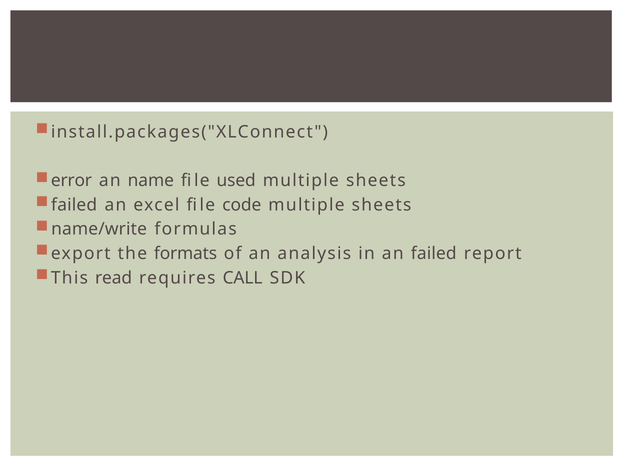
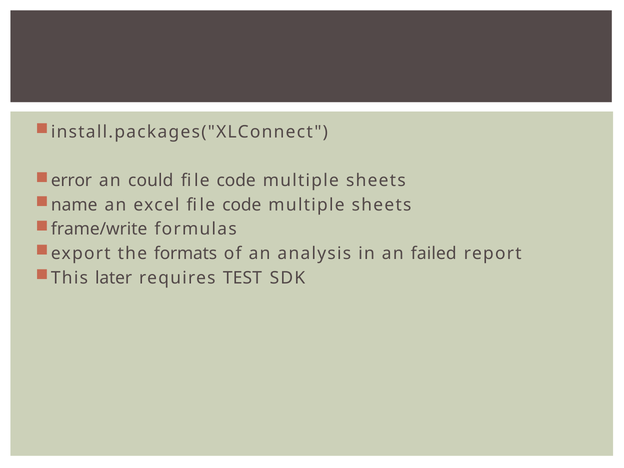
name: name -> could (151, 181)
used: used -> code (236, 181)
failed: failed -> name (74, 205)
name/write: name/write -> frame/write (99, 229)
read: read -> later (114, 278)
CALL: CALL -> TEST (242, 278)
